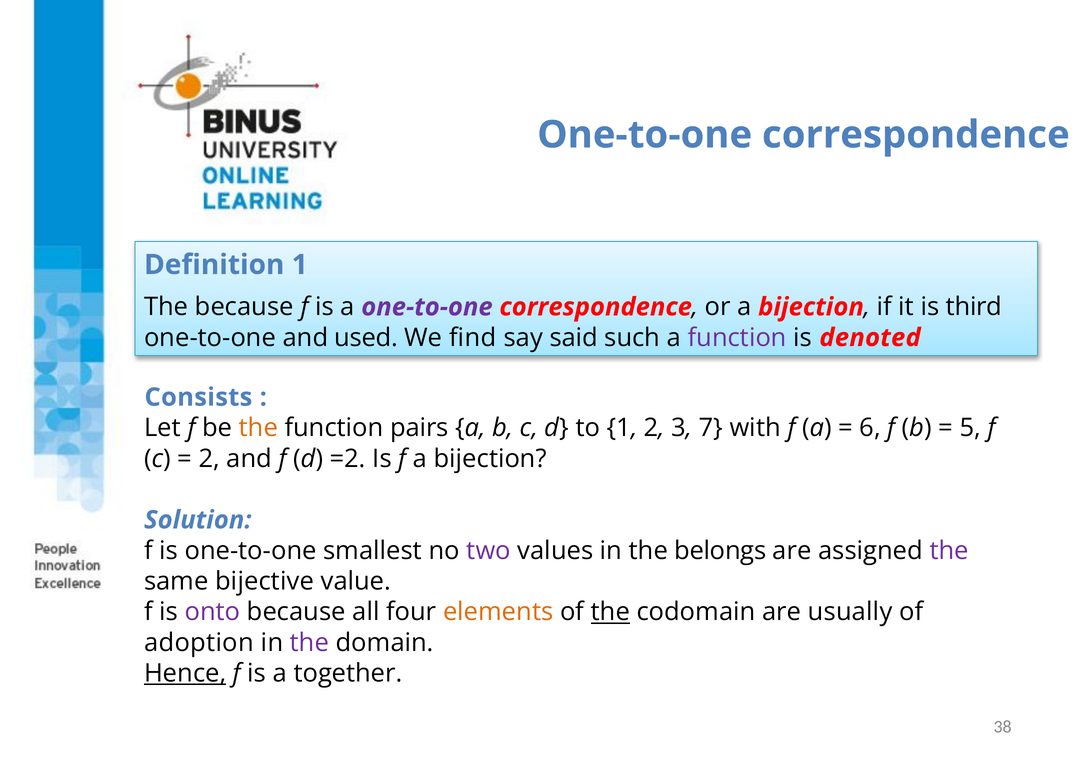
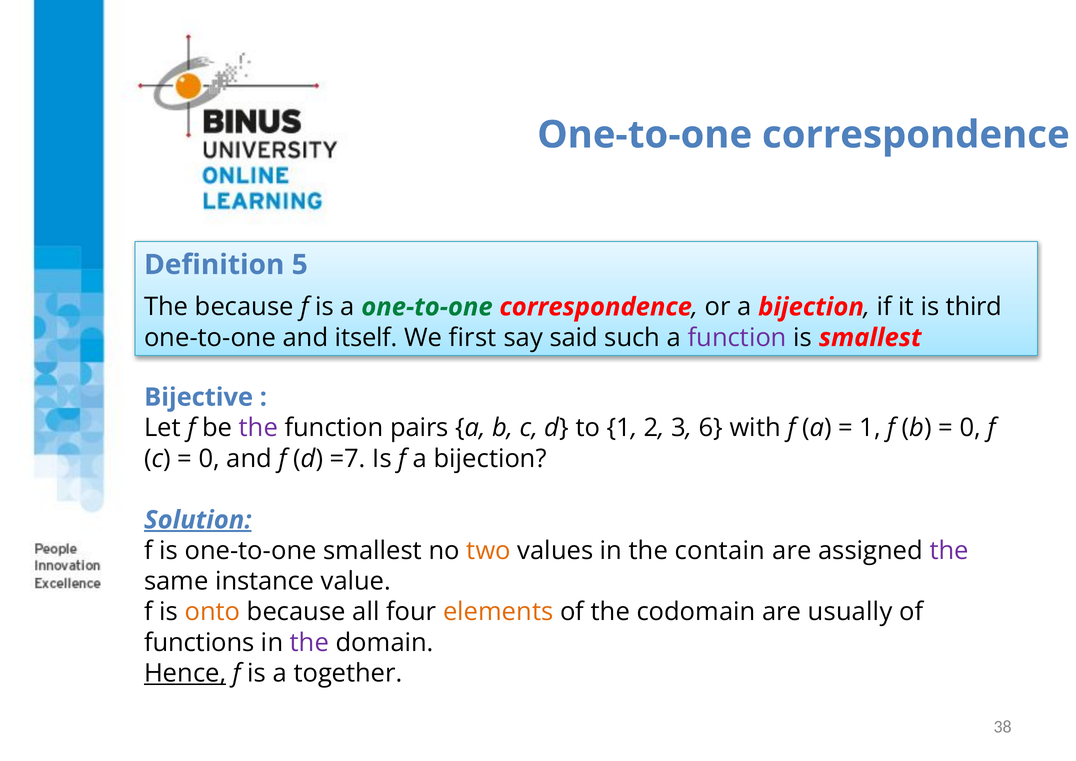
Definition 1: 1 -> 5 (300, 265)
one-to-one colour: purple -> green (427, 307)
used: used -> itself (366, 338)
find: find -> first (473, 338)
is denoted: denoted -> smallest (870, 338)
Consists: Consists -> Bijective (199, 397)
the colour: orange -> purple (258, 428)
7: 7 -> 6 (711, 428)
6: 6 -> 1 (870, 428)
5: 5 -> 0 (970, 428)
2: 2 -> 0 (209, 459)
=2: =2 -> =7 (348, 459)
Solution underline: none -> present (198, 520)
two colour: purple -> orange (489, 551)
belongs: belongs -> contain (720, 551)
bijective: bijective -> instance (265, 582)
onto colour: purple -> orange (212, 612)
the underline: present -> none (610, 612)
adoption: adoption -> functions (199, 643)
